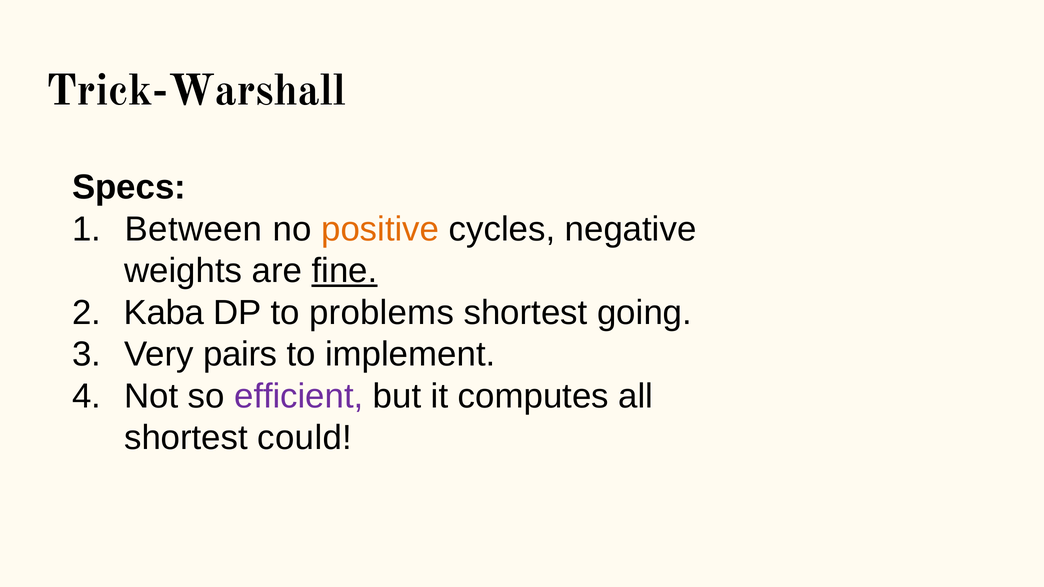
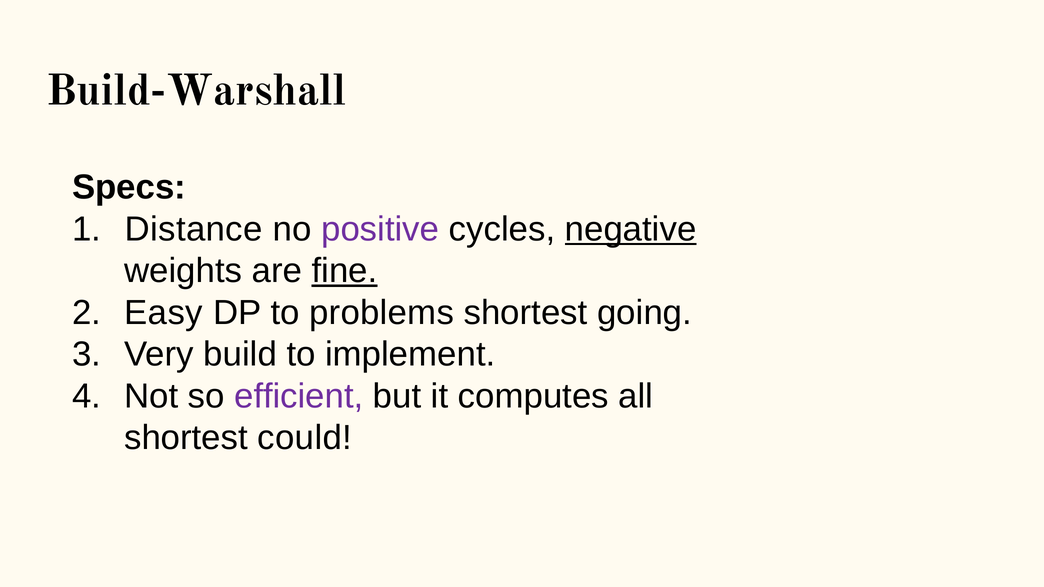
Trick-Warshall: Trick-Warshall -> Build-Warshall (196, 90)
Between: Between -> Distance (194, 229)
positive colour: orange -> purple (380, 229)
negative underline: none -> present (631, 229)
Kaba: Kaba -> Easy (164, 313)
pairs: pairs -> build (240, 354)
